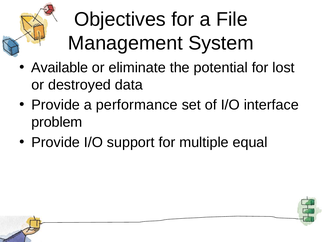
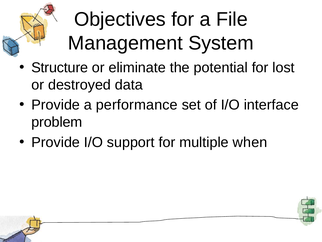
Available: Available -> Structure (60, 68)
equal: equal -> when (250, 142)
